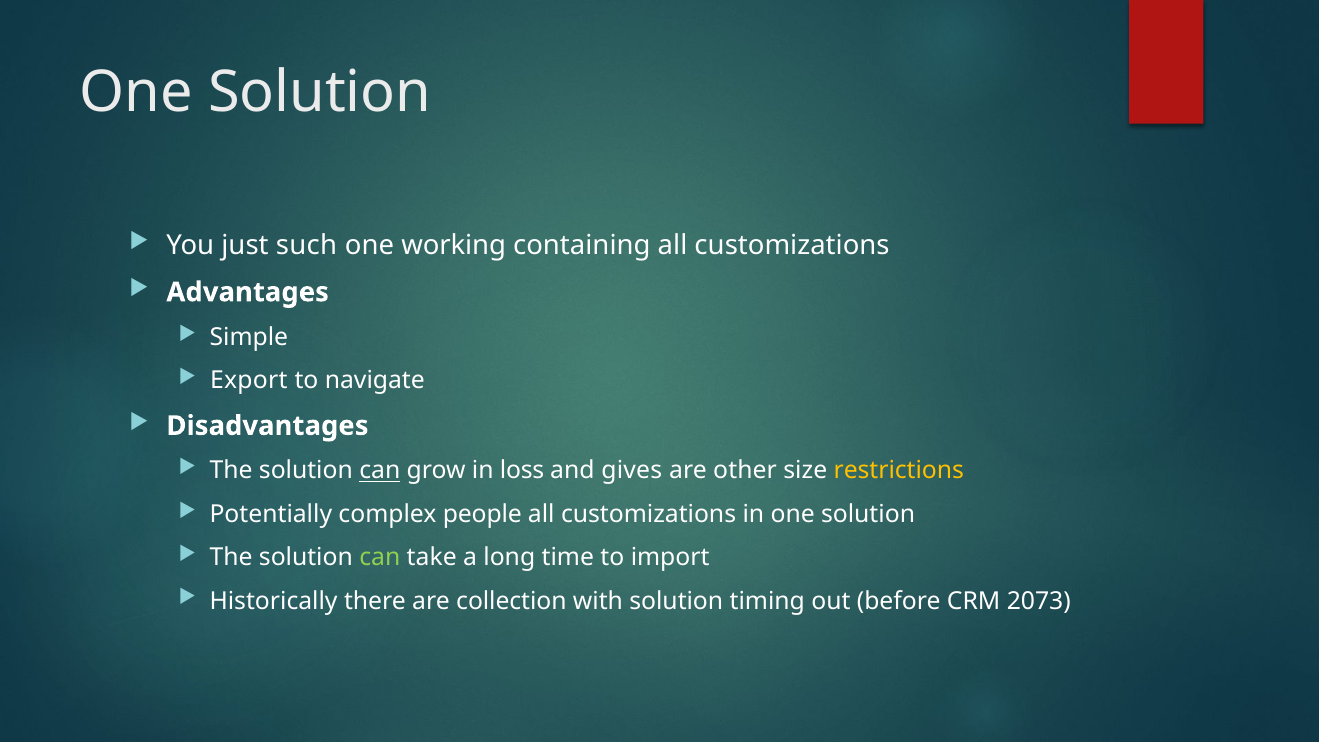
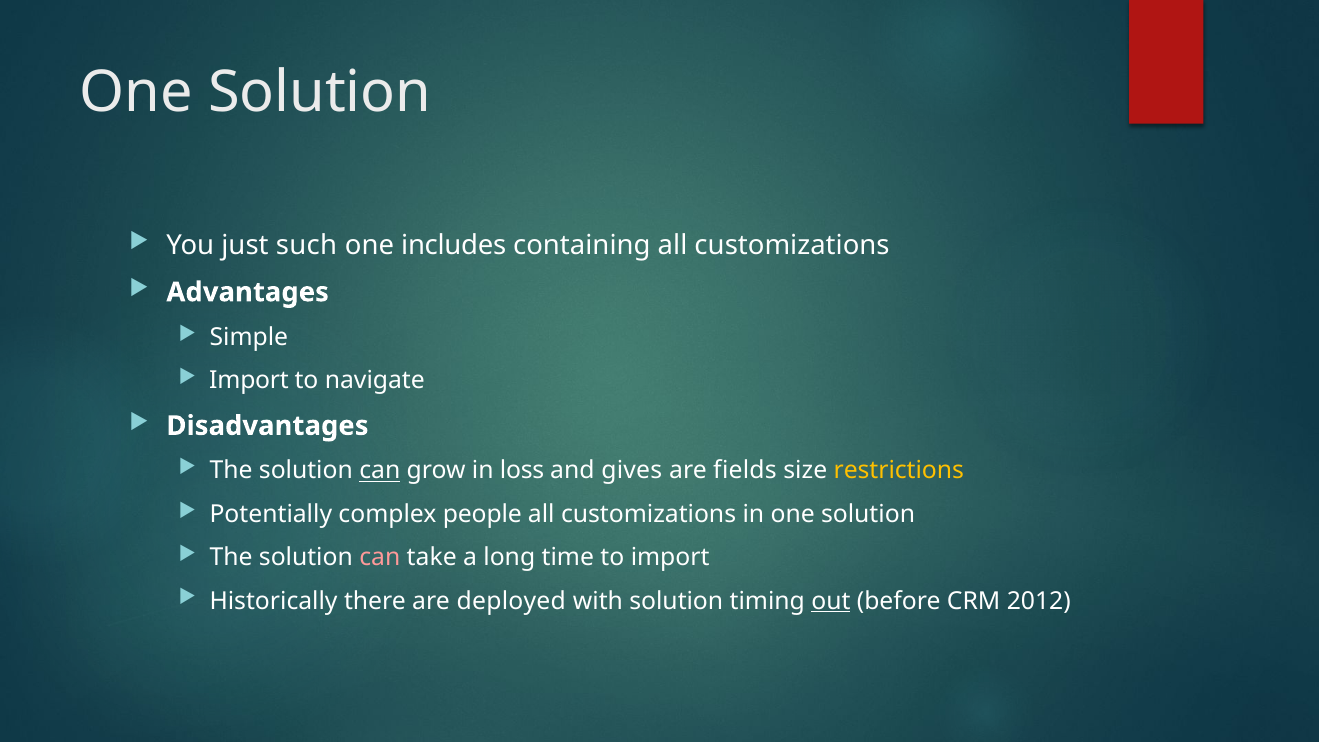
working: working -> includes (454, 245)
Export: Export -> Import (249, 381)
other: other -> fields (745, 471)
can colour: light green -> pink (380, 558)
collection: collection -> deployed (511, 601)
out underline: none -> present (831, 601)
2073: 2073 -> 2012 (1039, 601)
